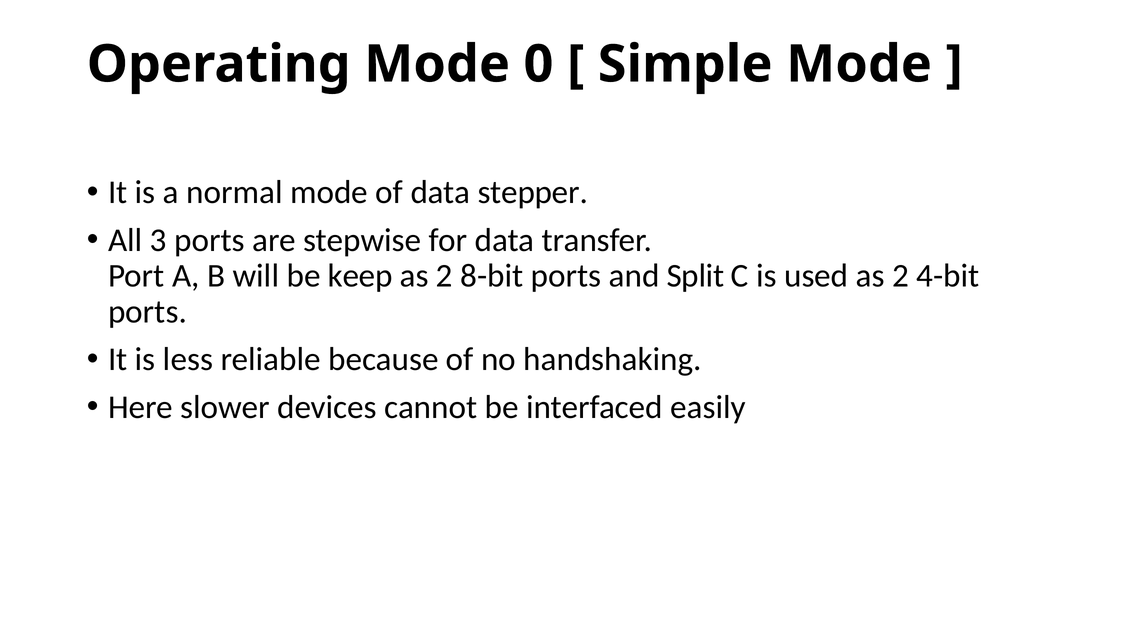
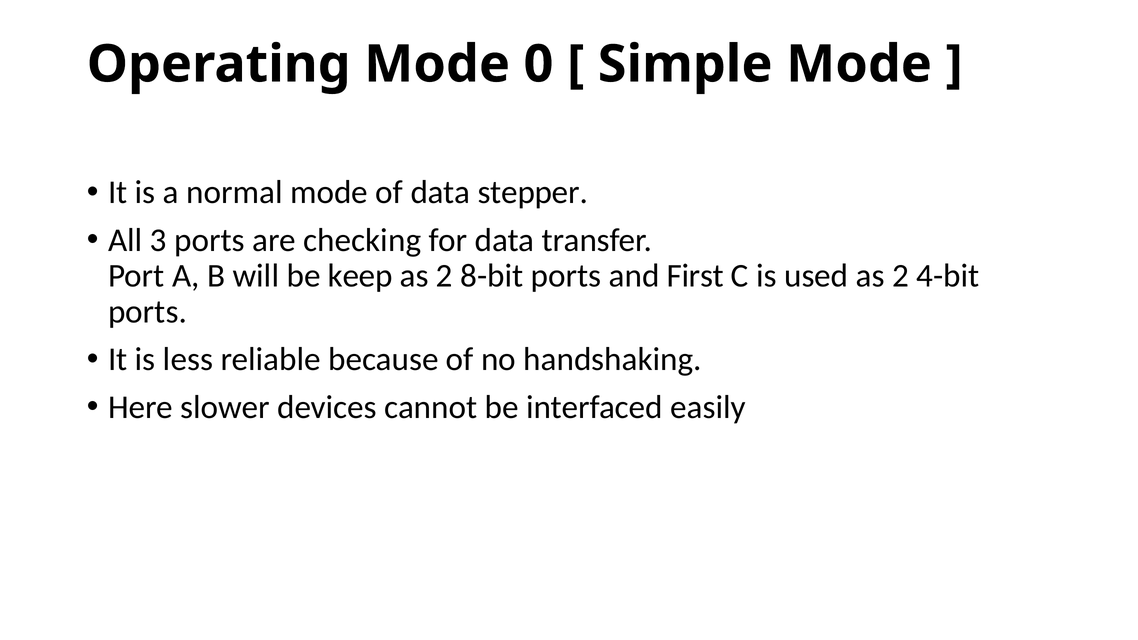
stepwise: stepwise -> checking (362, 240)
Split: Split -> First (695, 276)
